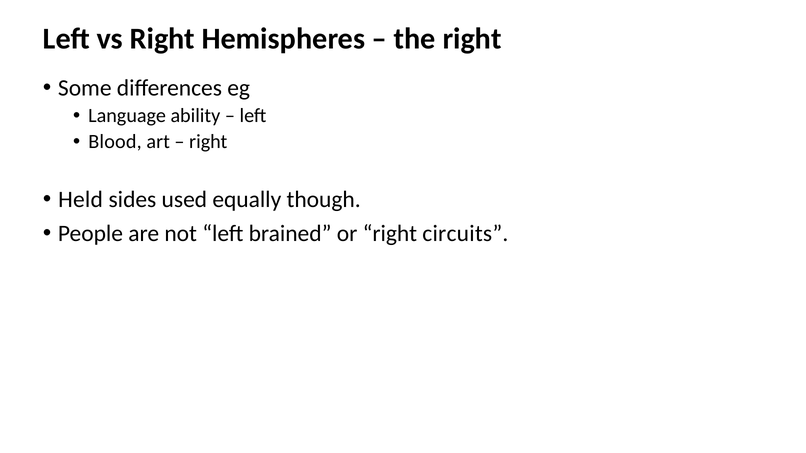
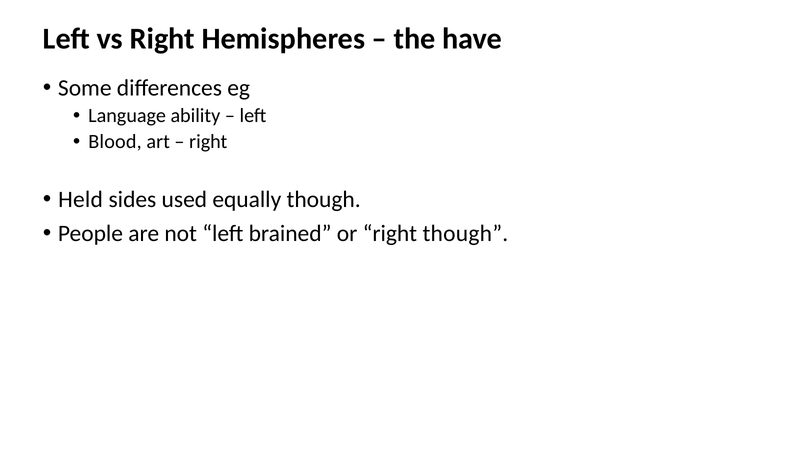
the right: right -> have (472, 39)
right circuits: circuits -> though (465, 234)
